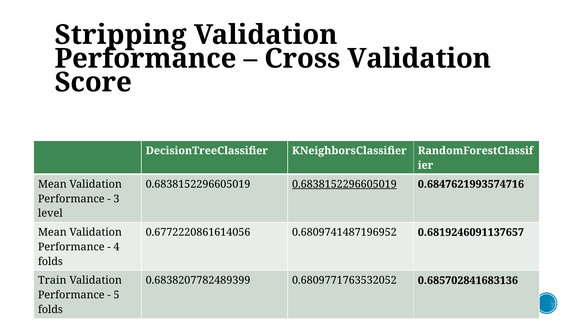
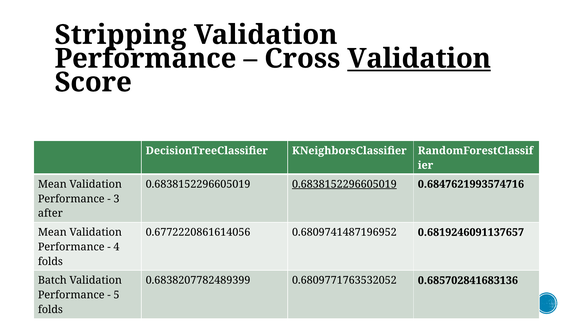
Validation underline: none -> present (419, 59)
level: level -> after (50, 214)
Train: Train -> Batch (52, 281)
